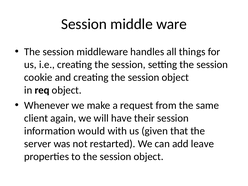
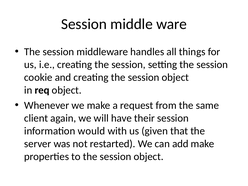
add leave: leave -> make (203, 144)
